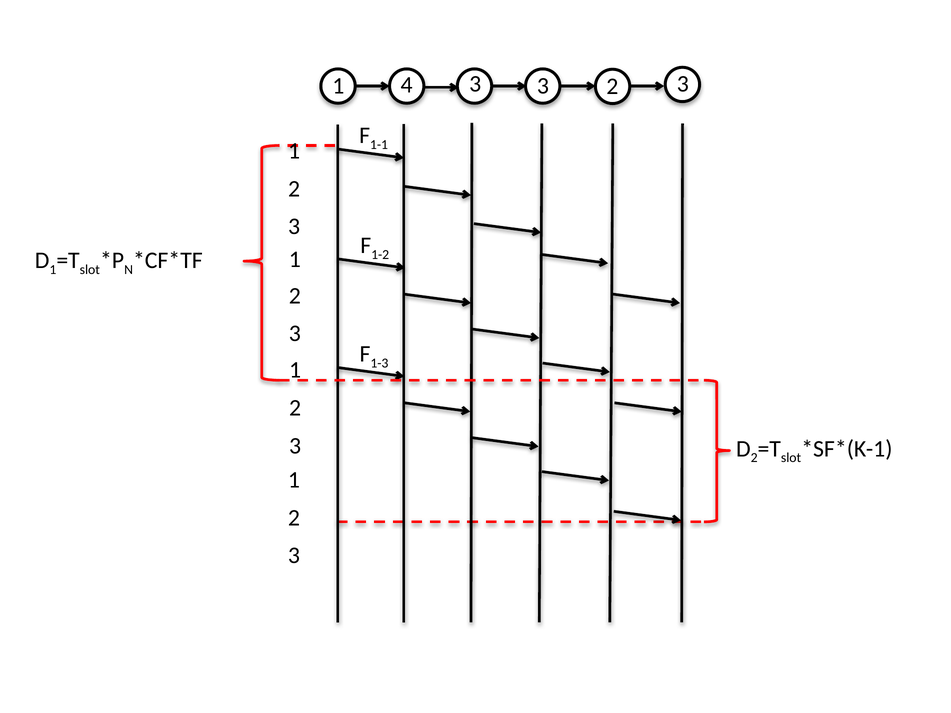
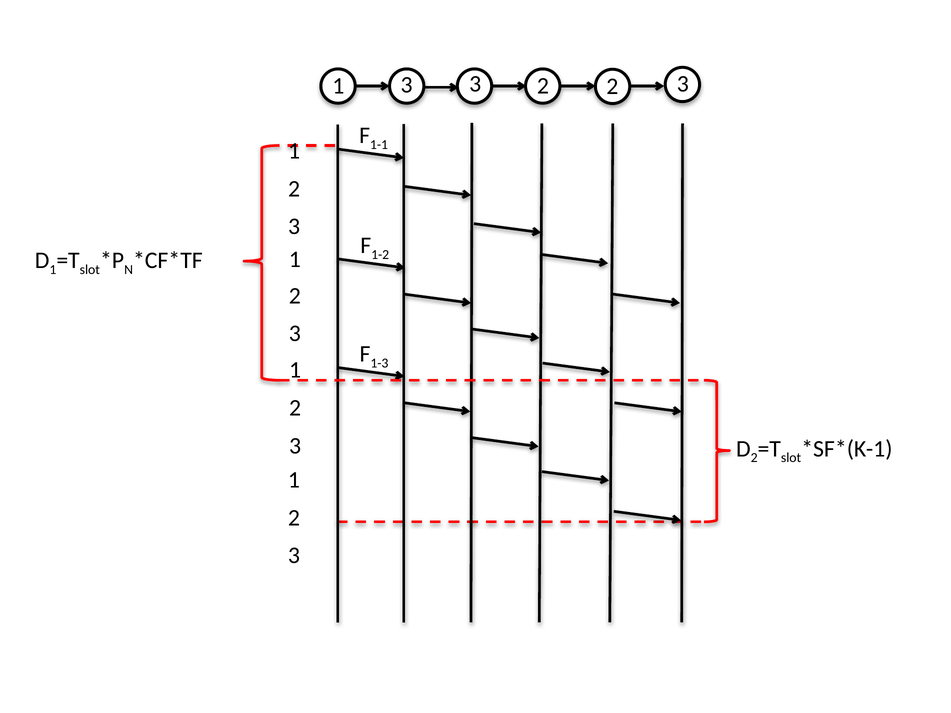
1 4: 4 -> 3 (407, 85)
3: 3 -> 2 (543, 86)
